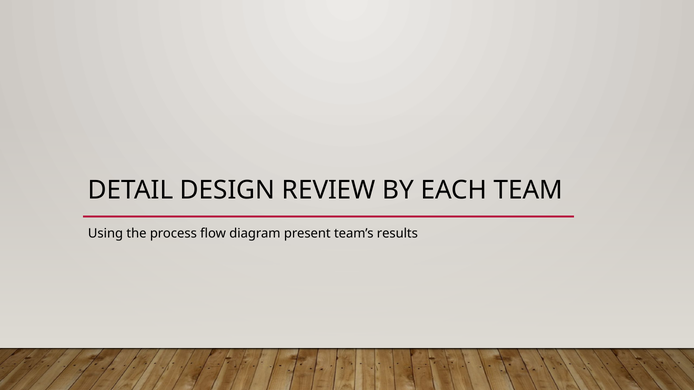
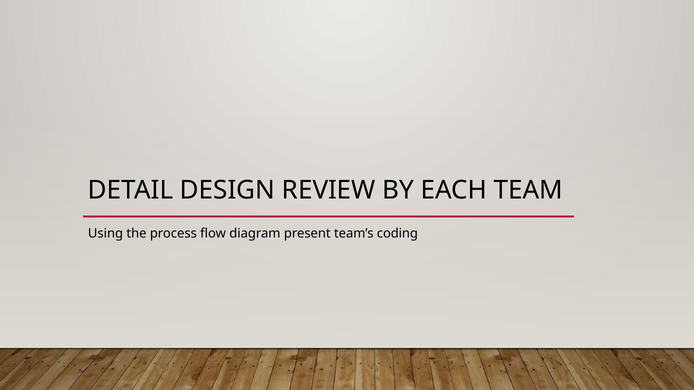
results: results -> coding (397, 234)
